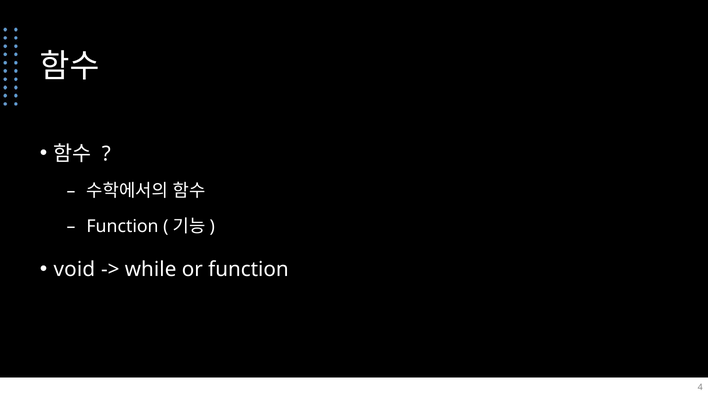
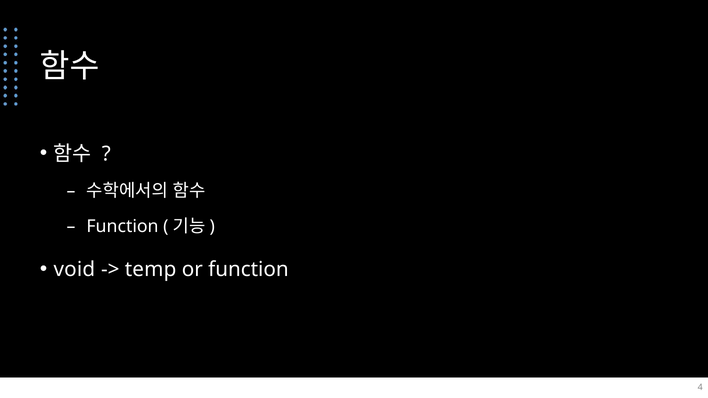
while: while -> temp (151, 270)
